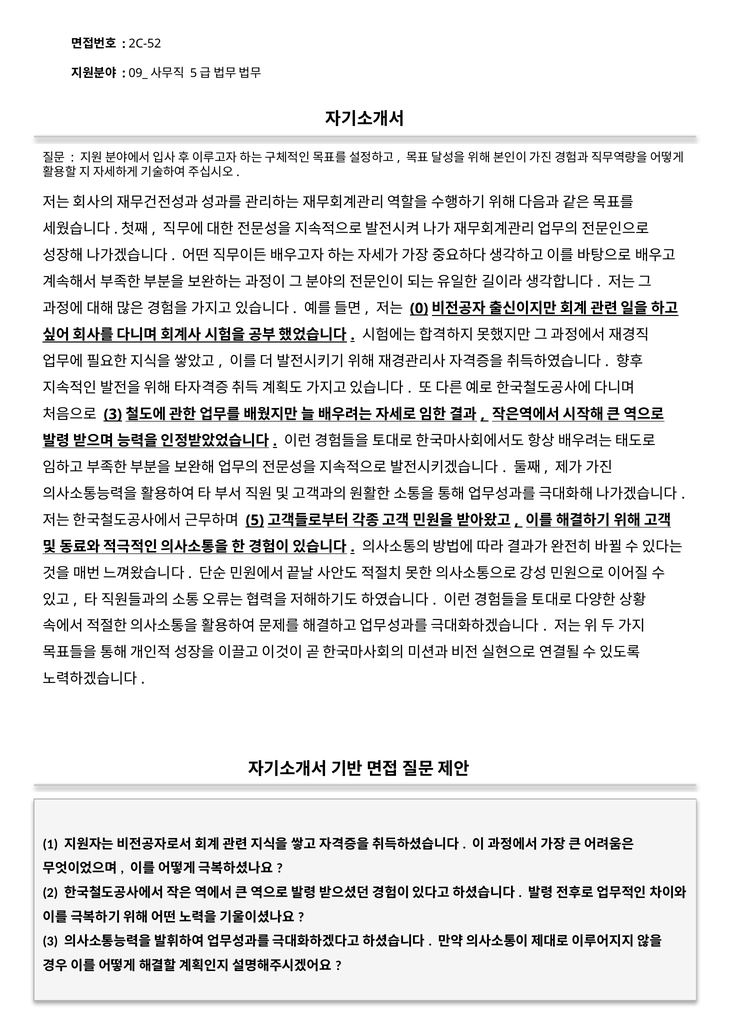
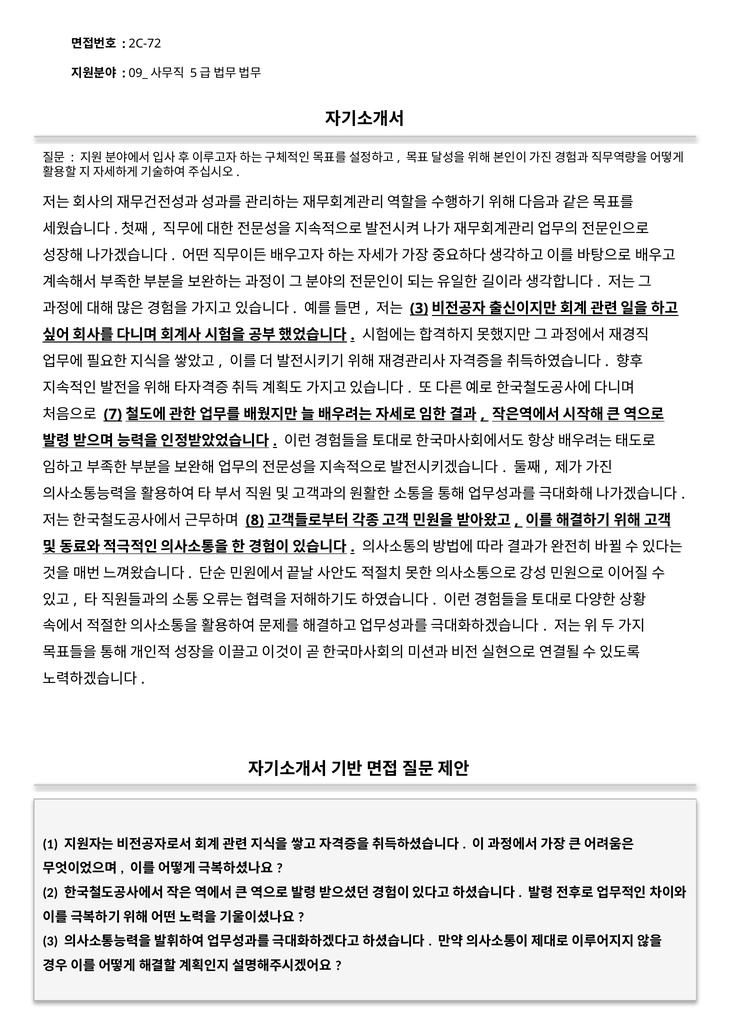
2C-52: 2C-52 -> 2C-72 (145, 44)
0: 0 -> 3 (419, 309)
3: 3 -> 7 (113, 414)
5: 5 -> 8 (255, 520)
